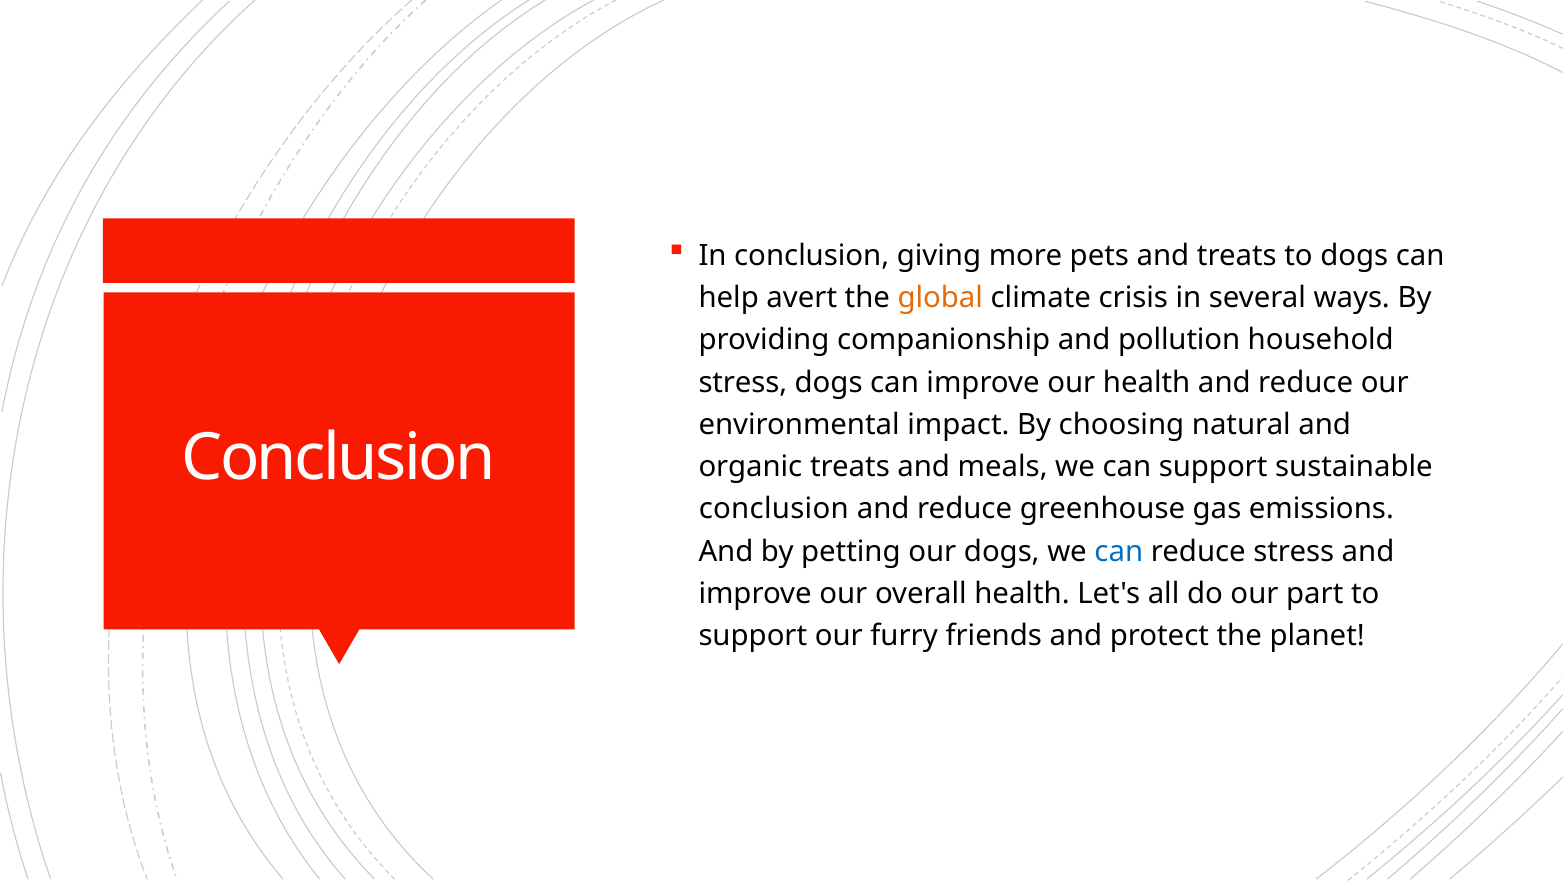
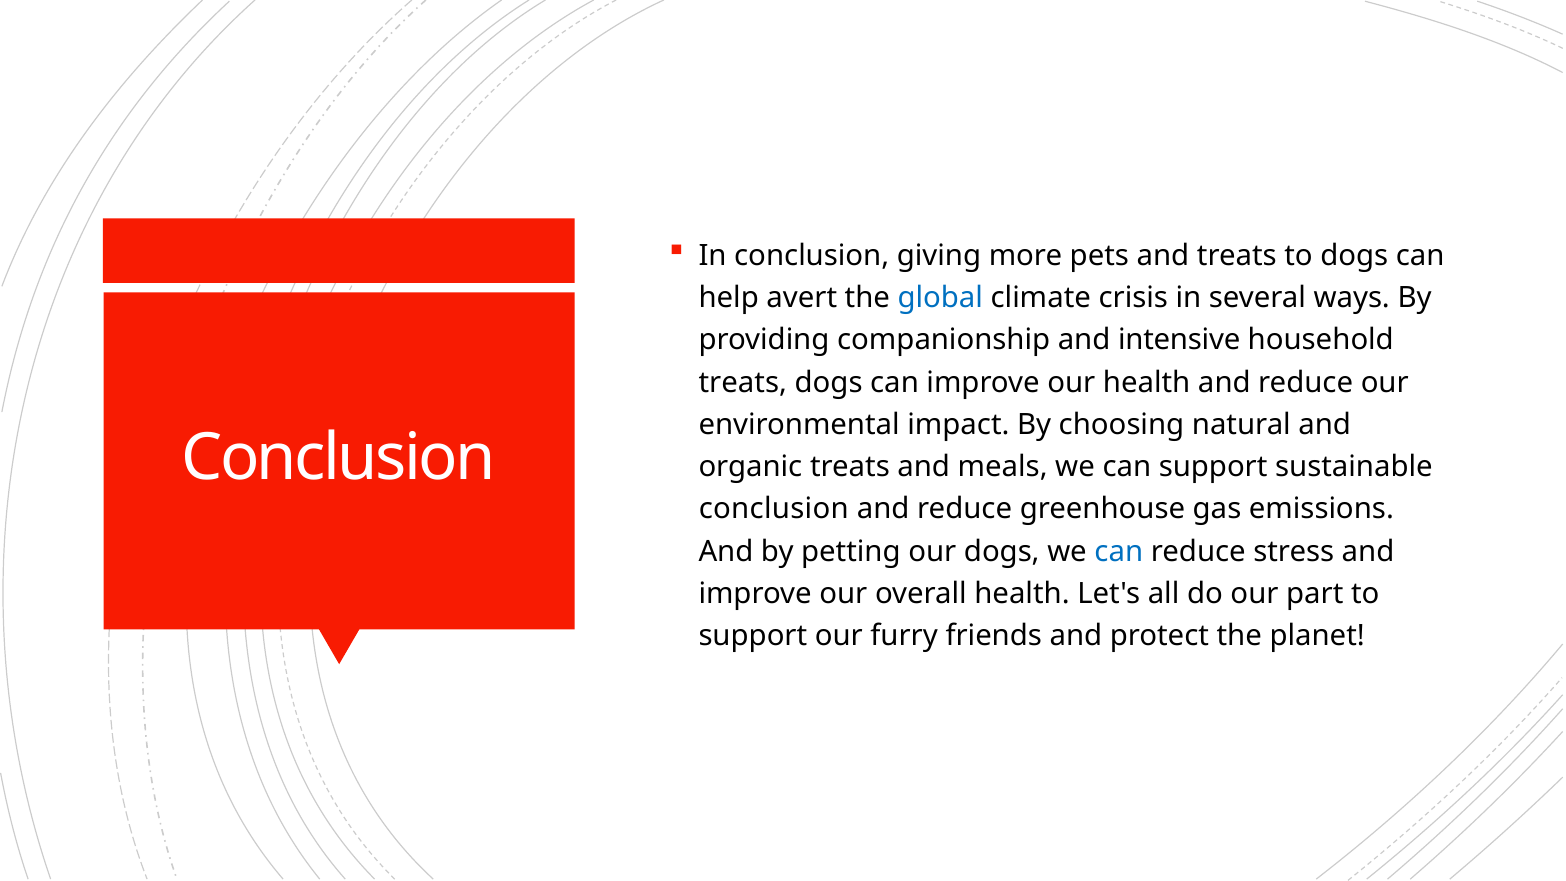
global colour: orange -> blue (940, 298)
pollution: pollution -> intensive (1179, 340)
stress: stress -> treats (743, 382)
